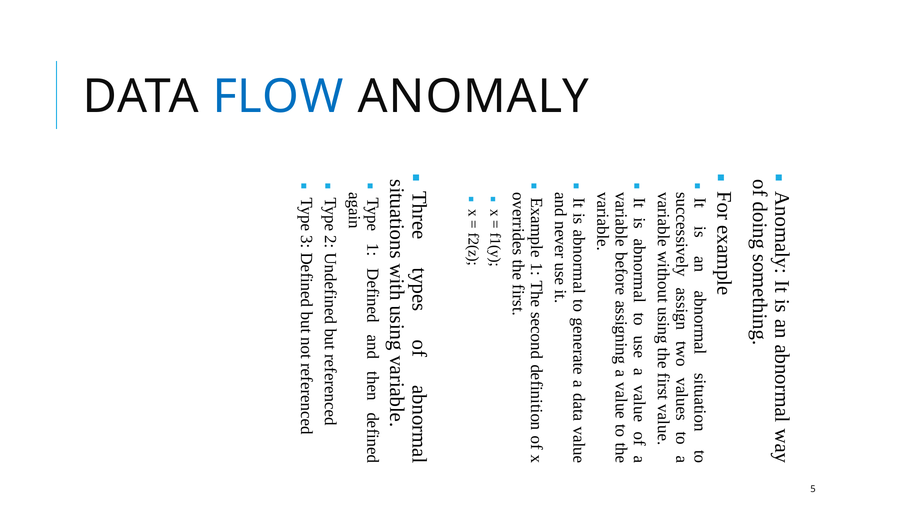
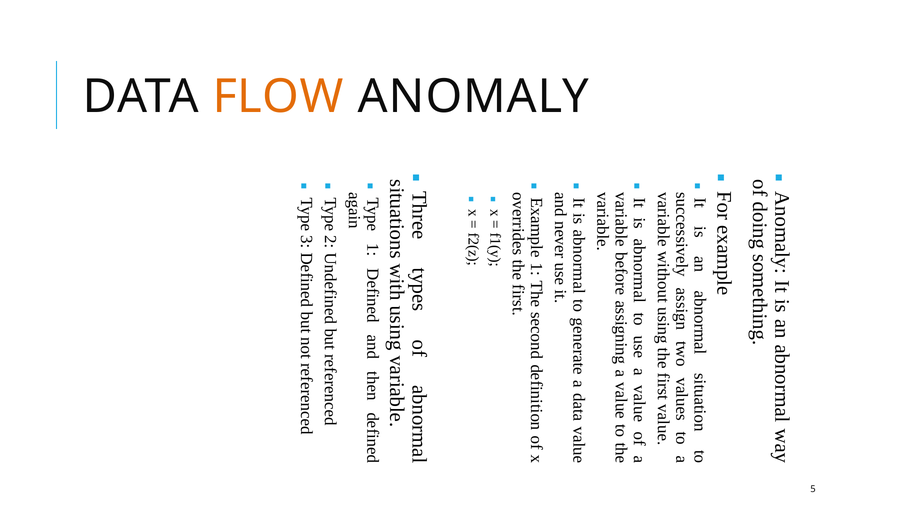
FLOW colour: blue -> orange (278, 97)
